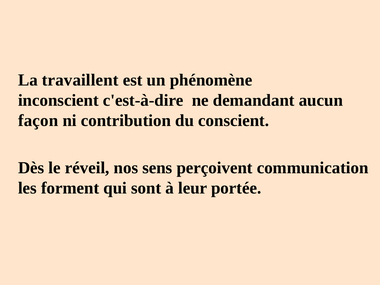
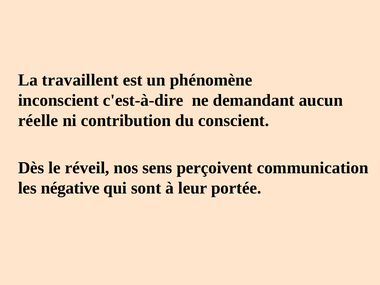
façon: façon -> réelle (38, 120)
forment: forment -> négative (70, 188)
